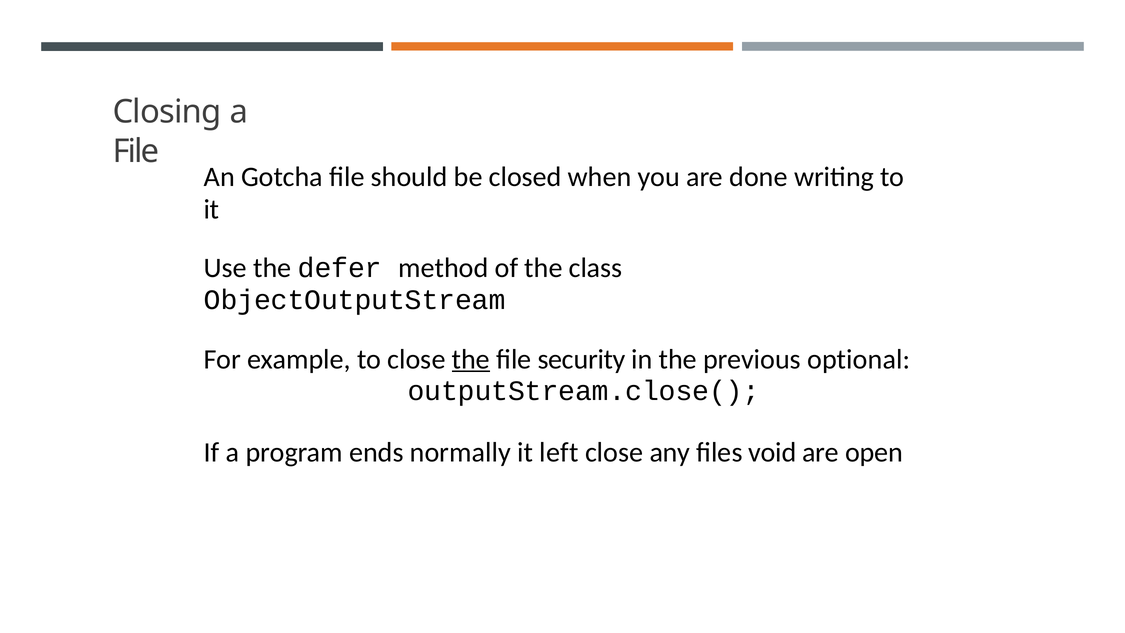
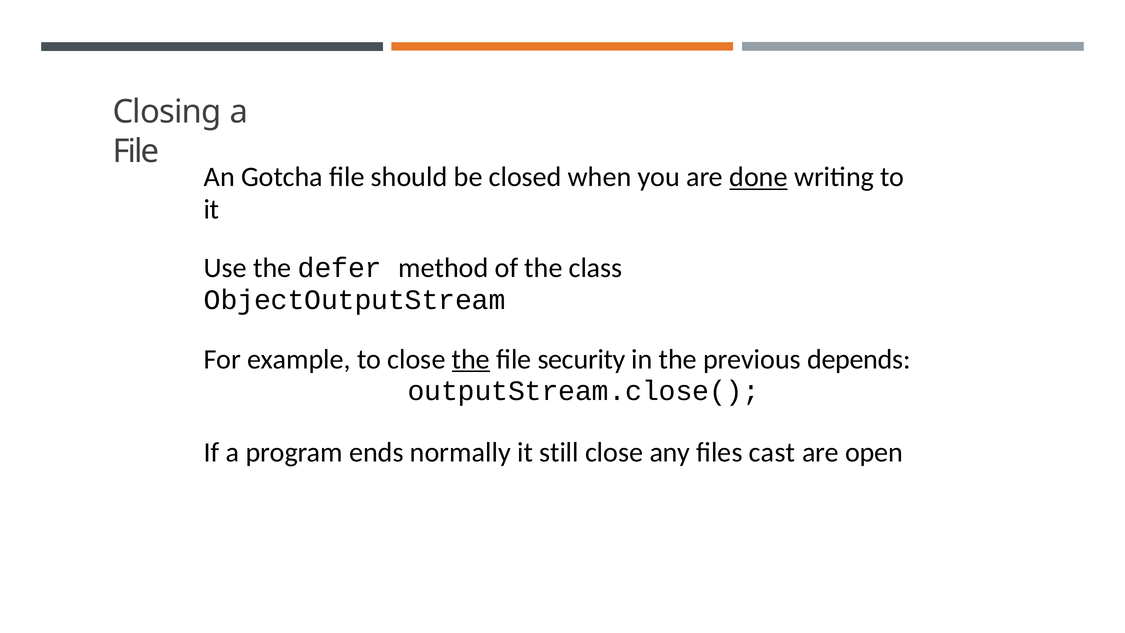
done underline: none -> present (758, 177)
optional: optional -> depends (859, 359)
left: left -> still (559, 452)
void: void -> cast (772, 452)
